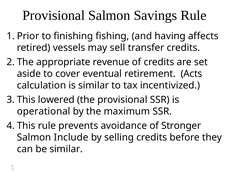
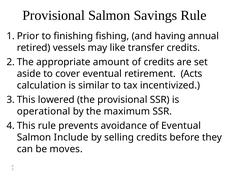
affects: affects -> annual (203, 36)
sell: sell -> like (118, 48)
revenue: revenue -> amount (111, 62)
of Stronger: Stronger -> Eventual (181, 125)
be similar: similar -> moves (66, 149)
